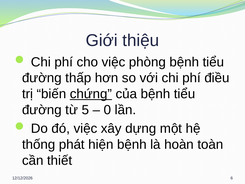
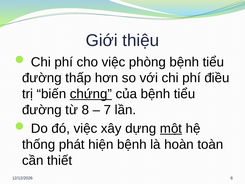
5: 5 -> 8 (85, 110)
0: 0 -> 7 (107, 110)
một underline: none -> present (171, 128)
